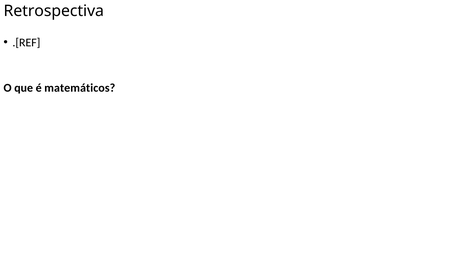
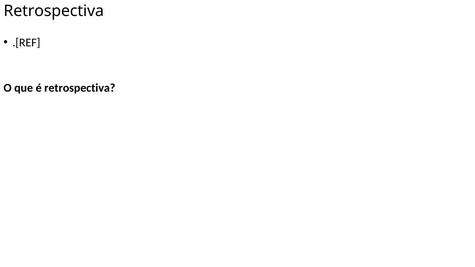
é matemáticos: matemáticos -> retrospectiva (80, 88)
